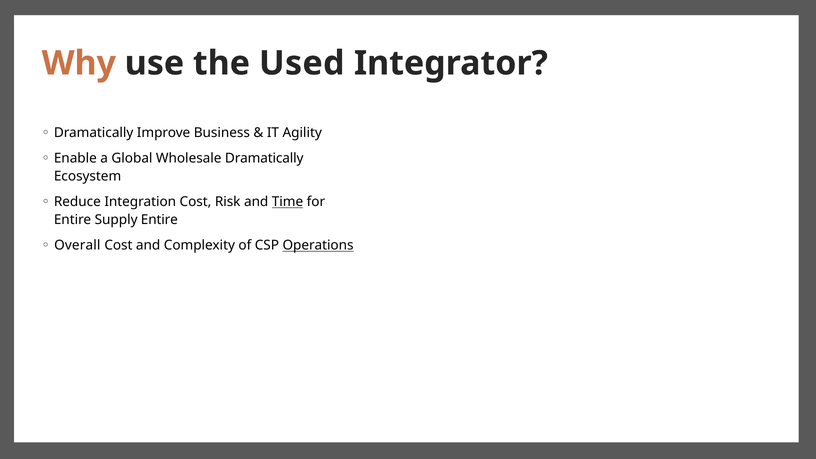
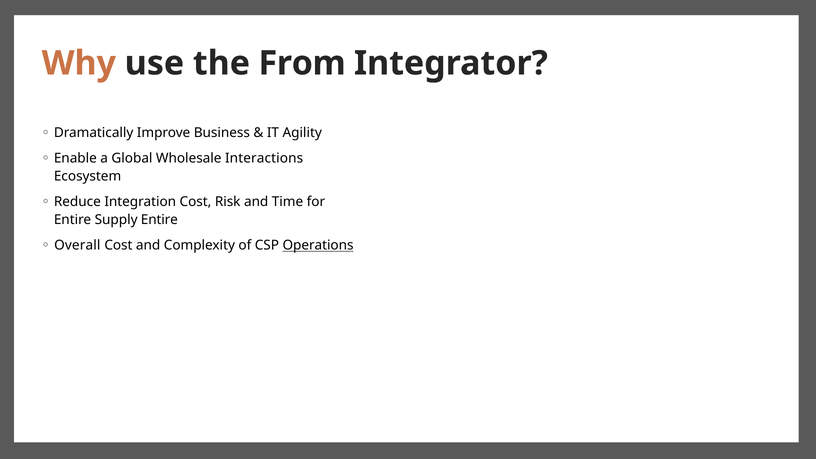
Used: Used -> From (302, 63)
Wholesale Dramatically: Dramatically -> Interactions (264, 158)
Time underline: present -> none (288, 202)
